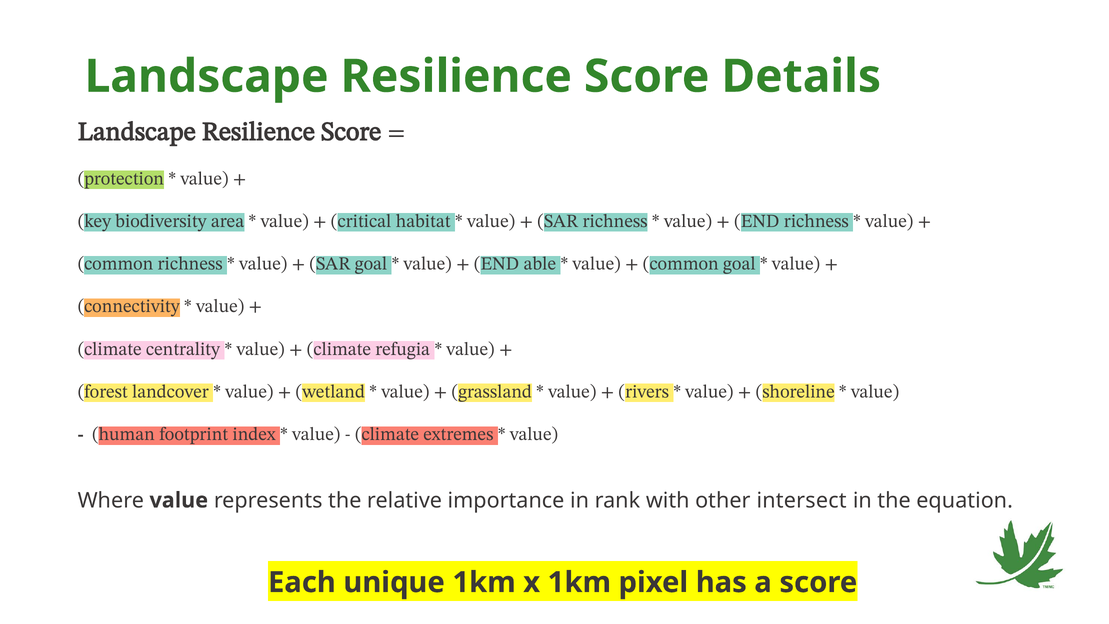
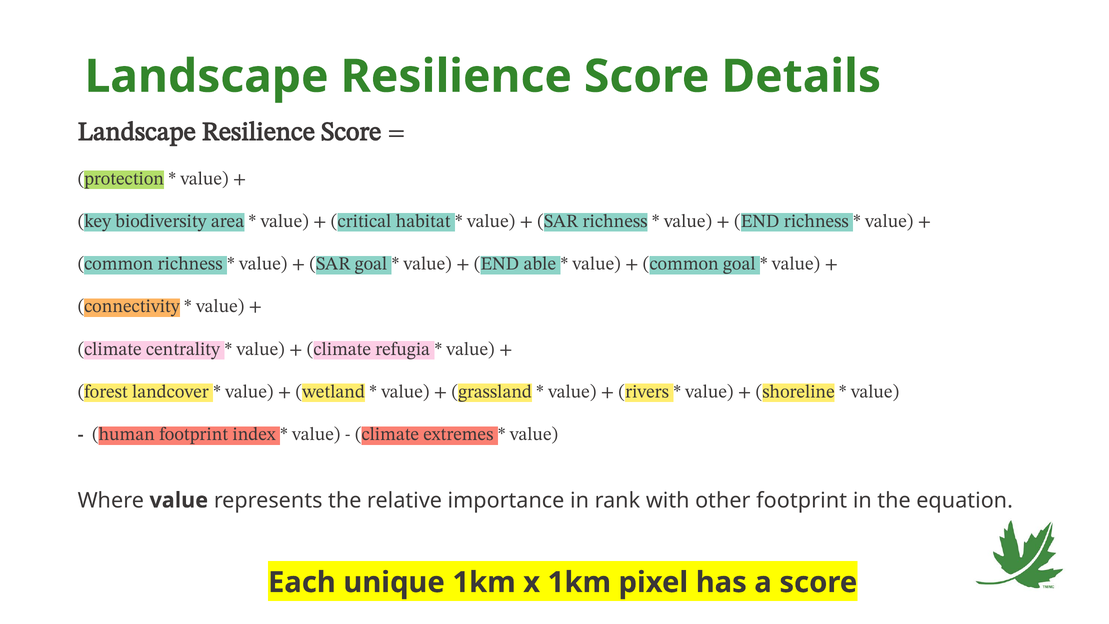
other intersect: intersect -> footprint (802, 500)
